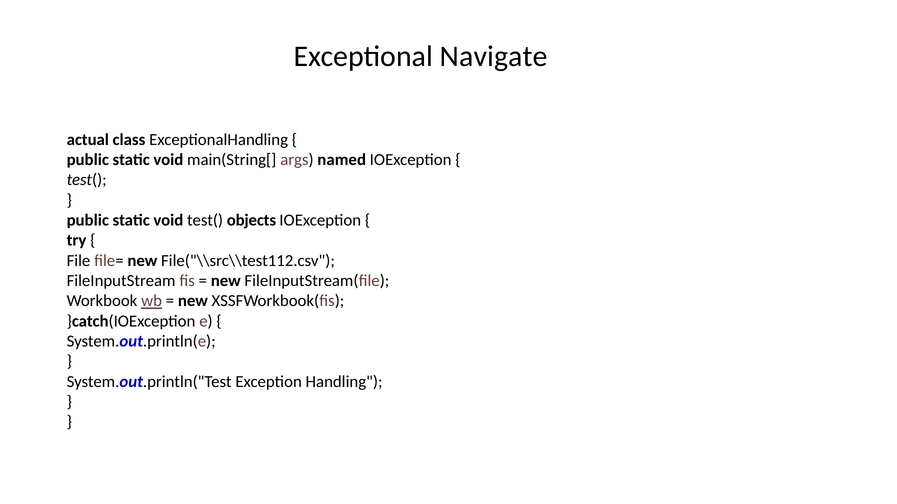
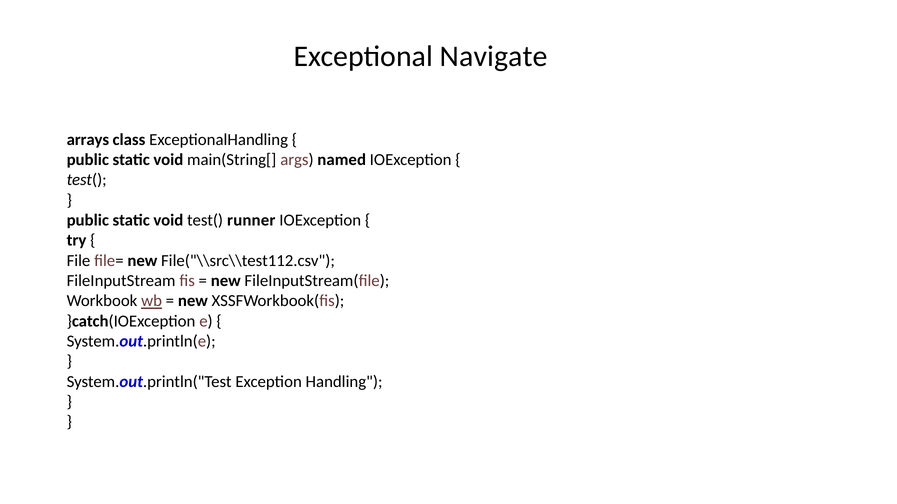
actual: actual -> arrays (88, 140)
objects: objects -> runner (251, 220)
